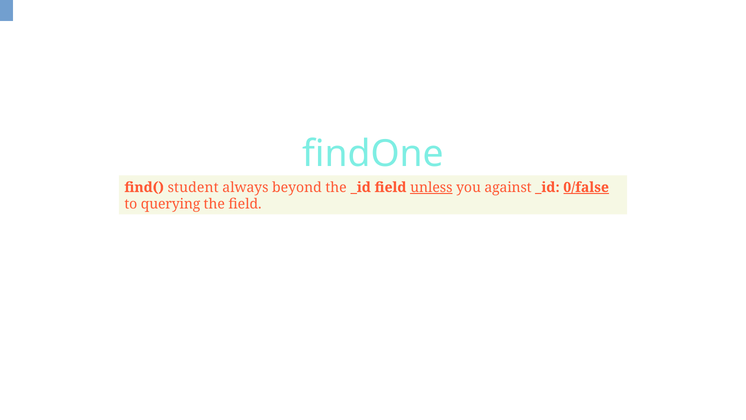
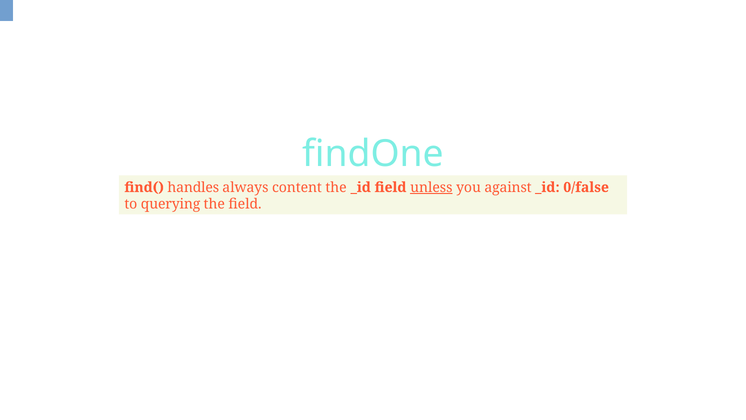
student: student -> handles (193, 187)
beyond: beyond -> content (297, 187)
0/false underline: present -> none (586, 187)
